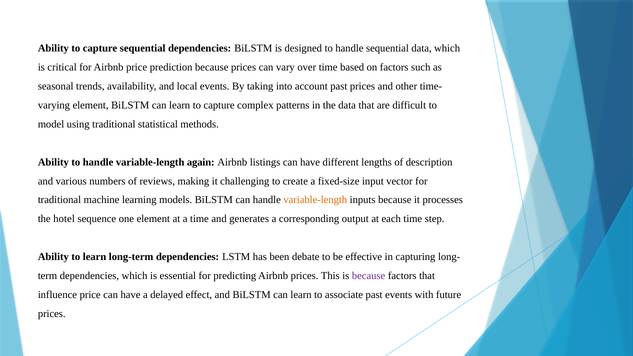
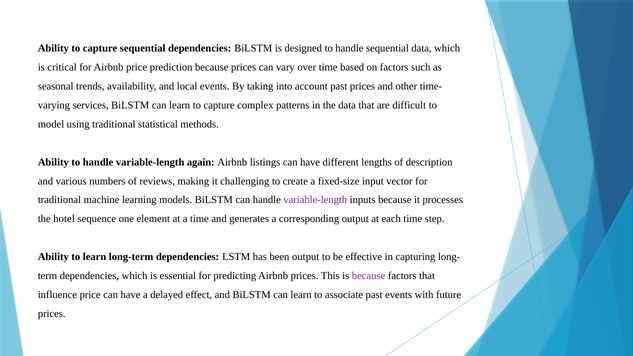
element: element -> services (91, 105)
variable-length colour: orange -> purple (315, 200)
been debate: debate -> output (306, 257)
